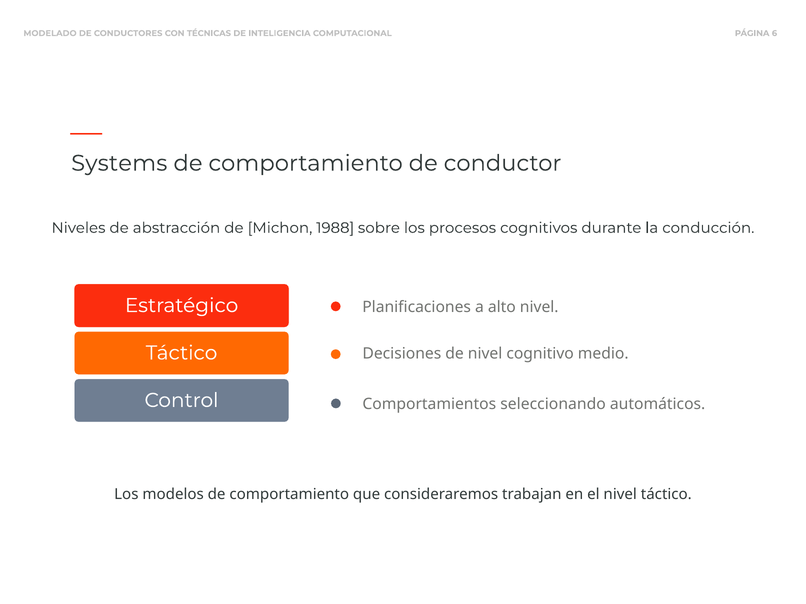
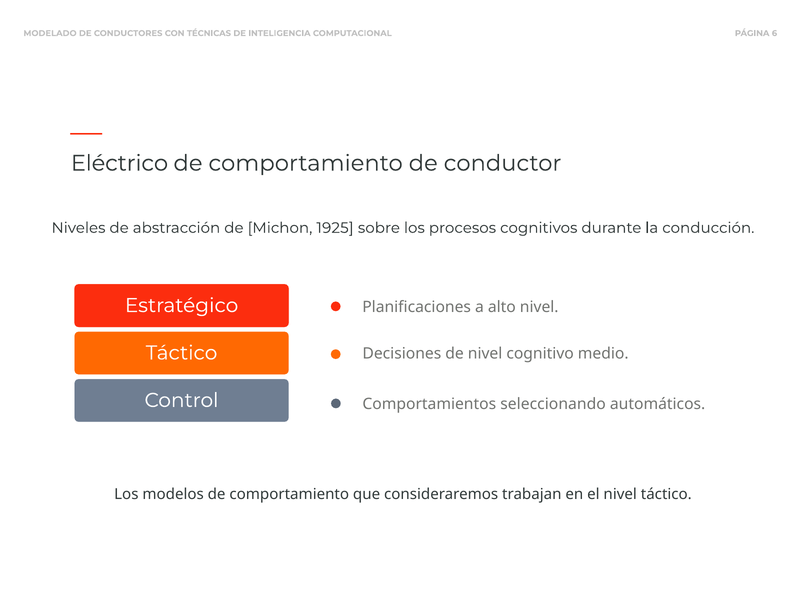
Systems: Systems -> Eléctrico (119, 163)
1988: 1988 -> 1925 (335, 228)
